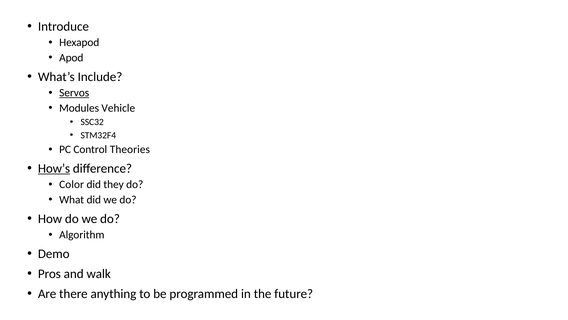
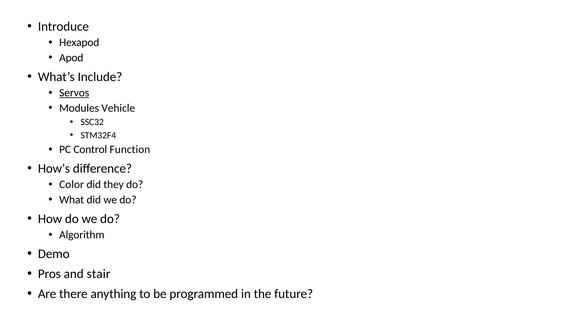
Theories: Theories -> Function (130, 149)
How’s underline: present -> none (54, 168)
walk: walk -> stair (99, 273)
